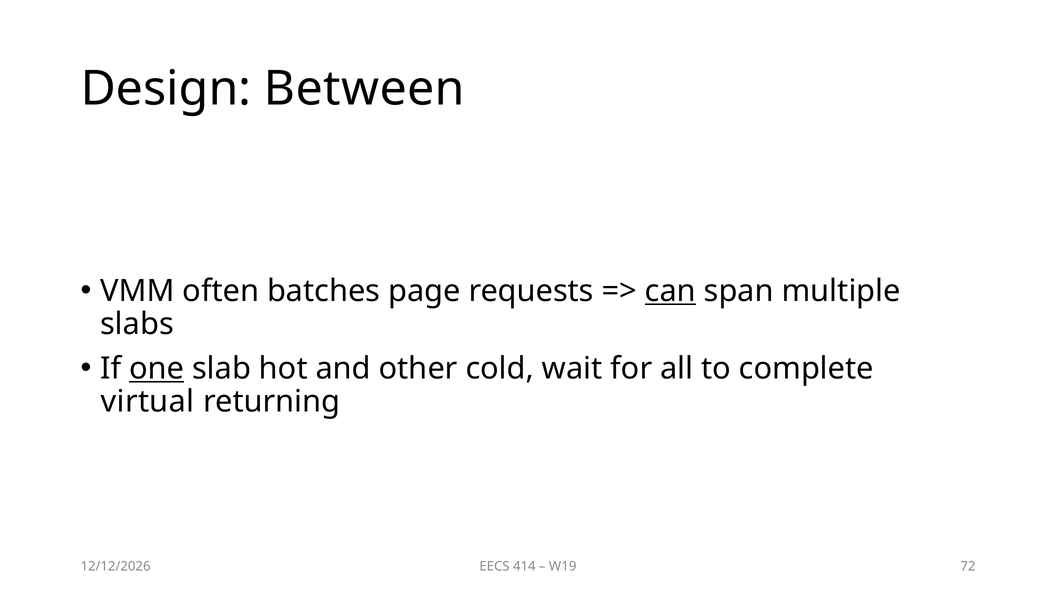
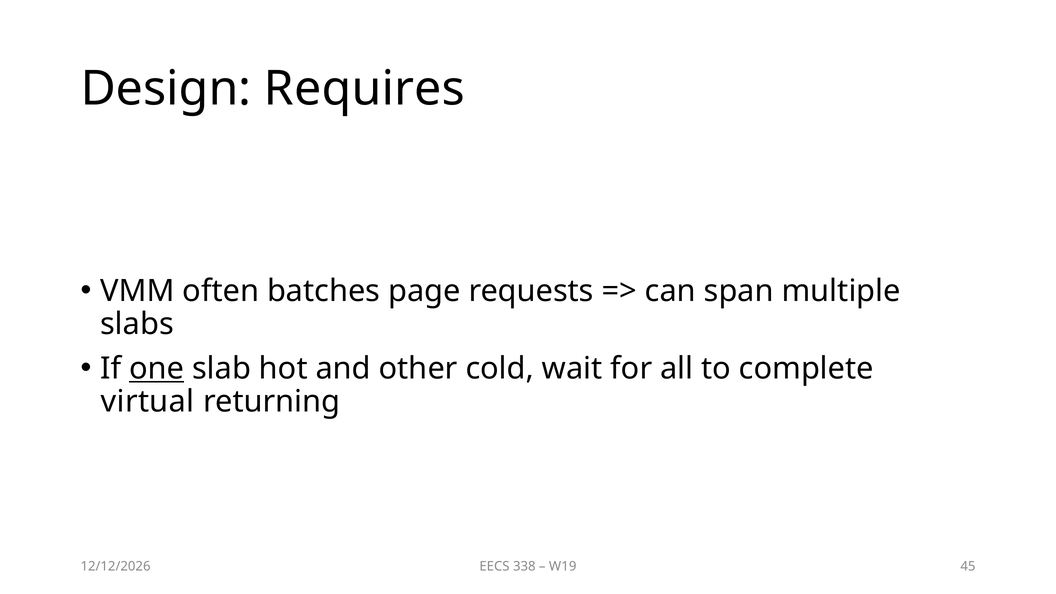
Between: Between -> Requires (364, 89)
can underline: present -> none (670, 291)
414: 414 -> 338 (524, 566)
72: 72 -> 45 (968, 566)
